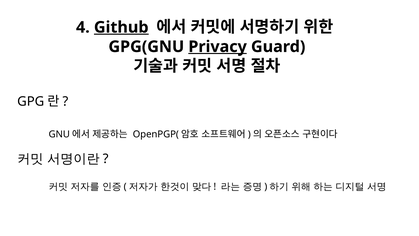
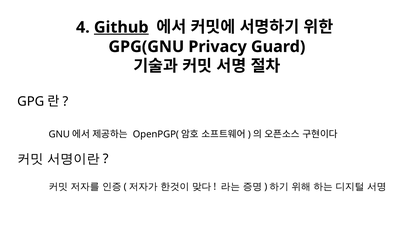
Privacy underline: present -> none (218, 47)
